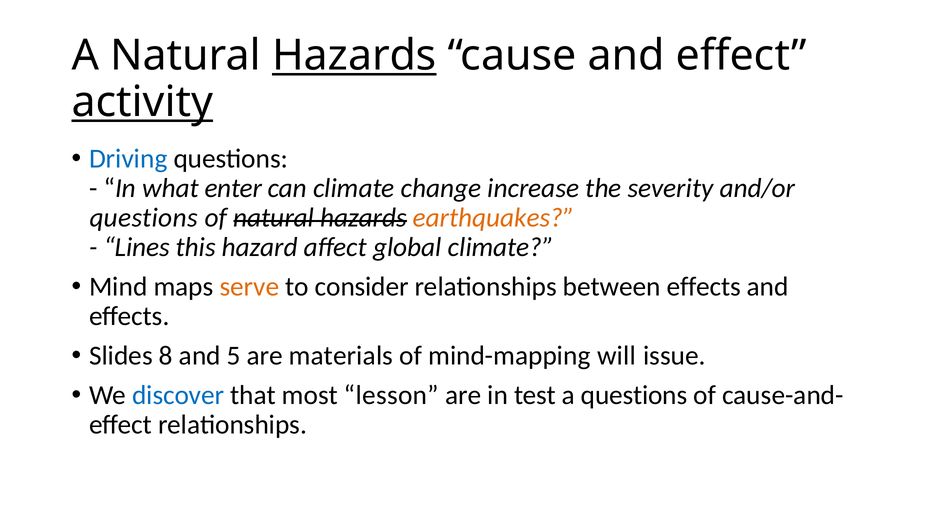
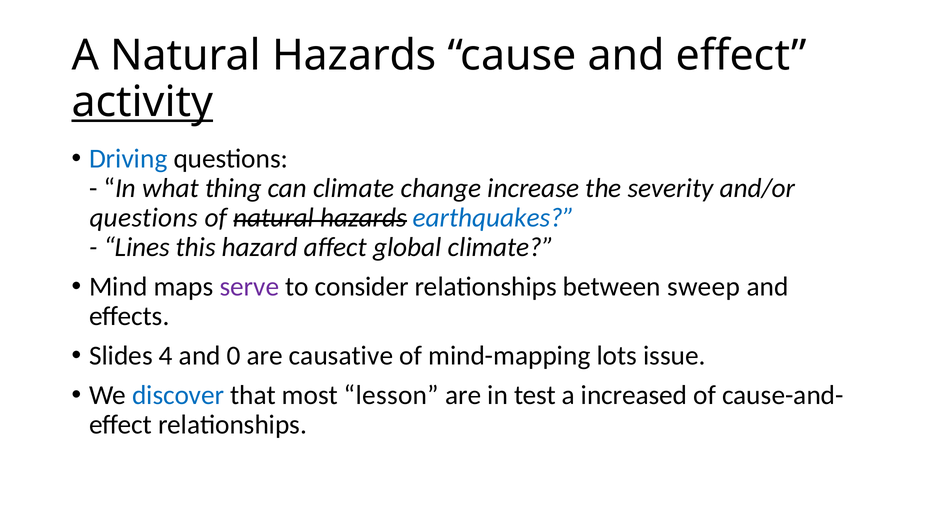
Hazards underline: present -> none (354, 56)
enter: enter -> thing (233, 188)
earthquakes colour: orange -> blue (494, 218)
serve colour: orange -> purple (249, 287)
between effects: effects -> sweep (704, 287)
8: 8 -> 4 (166, 355)
5: 5 -> 0 (234, 355)
materials: materials -> causative (341, 355)
will: will -> lots (617, 355)
a questions: questions -> increased (634, 395)
